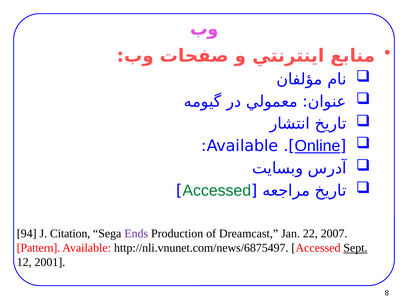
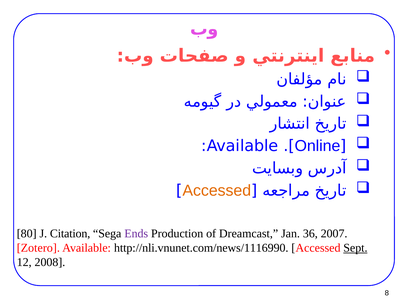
Online underline: present -> none (317, 146)
Accessed colour: green -> orange (217, 190)
94: 94 -> 80 (27, 234)
22: 22 -> 36 (310, 234)
Pattern: Pattern -> Zotero (38, 248)
http://nli.vnunet.com/news/6875497: http://nli.vnunet.com/news/6875497 -> http://nli.vnunet.com/news/1116990 (201, 248)
2001: 2001 -> 2008 (50, 262)
